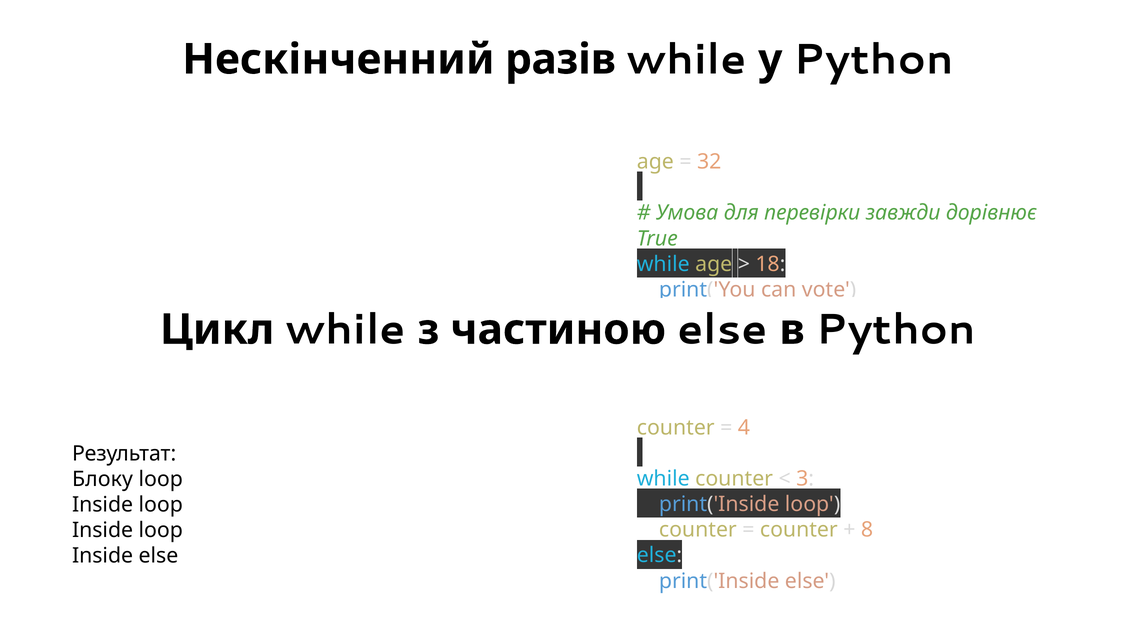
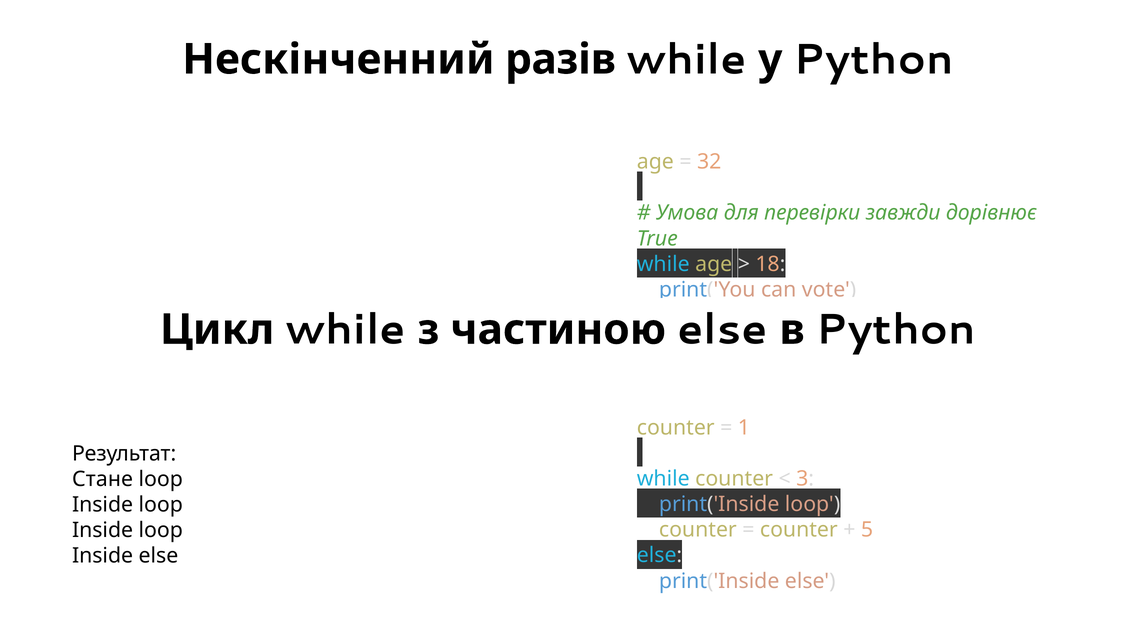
4: 4 -> 1 (744, 428)
Блоку: Блоку -> Стане (102, 479)
8: 8 -> 5 (867, 530)
